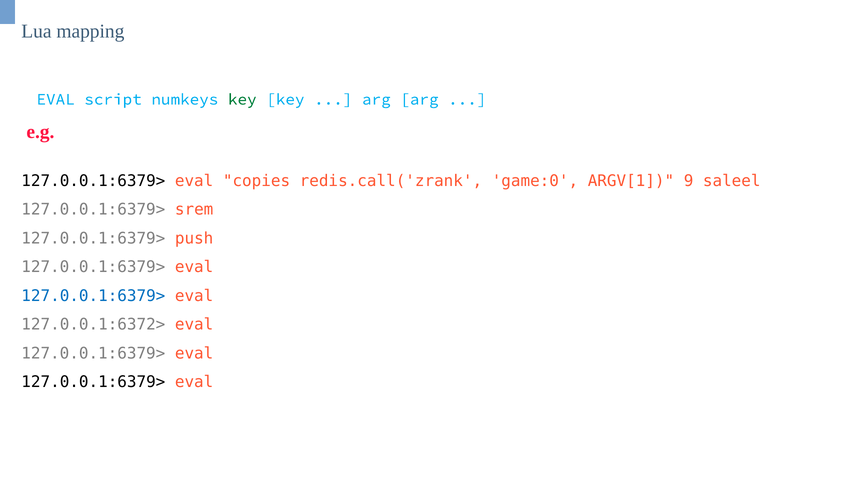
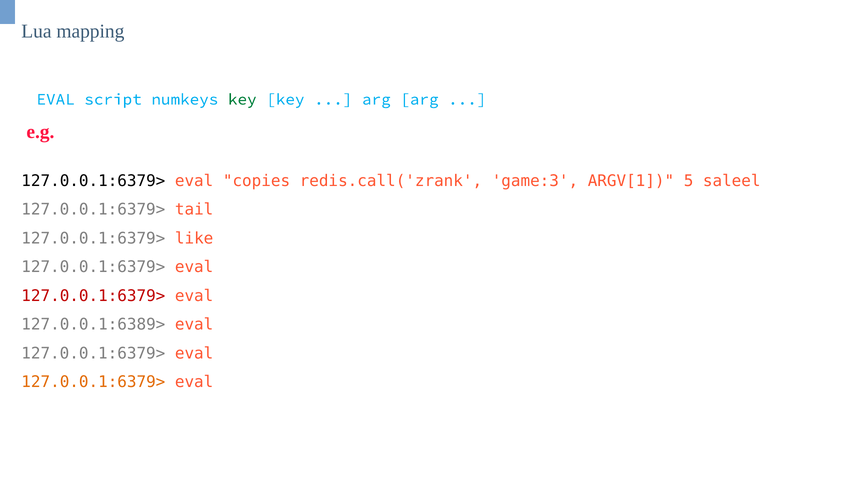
game:0: game:0 -> game:3 (535, 181)
9: 9 -> 5 (689, 181)
srem: srem -> tail (194, 209)
push: push -> like (194, 238)
127.0.0.1:6379> colour: blue -> red (93, 296)
127.0.0.1:6372>: 127.0.0.1:6372> -> 127.0.0.1:6389> (93, 324)
127.0.0.1:6379> colour: black -> orange (93, 382)
